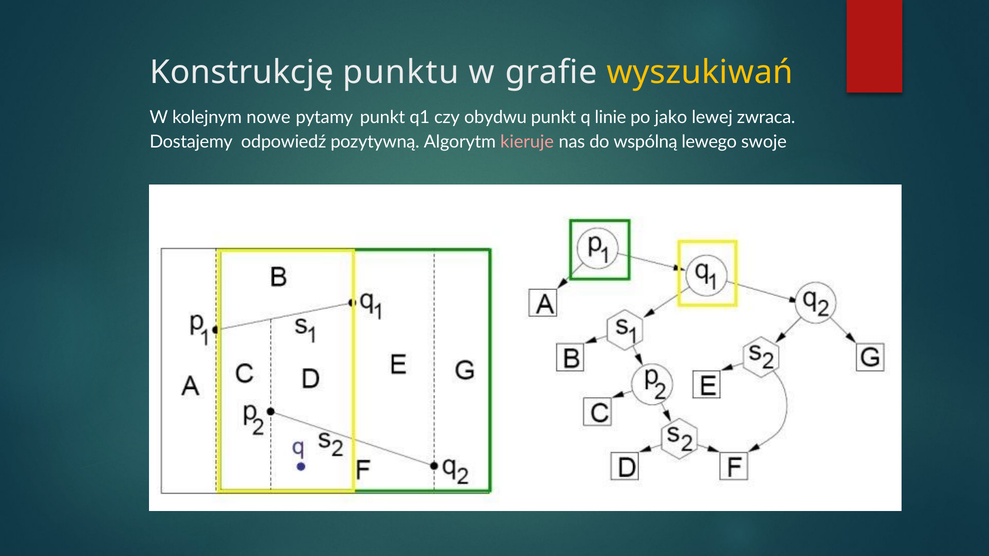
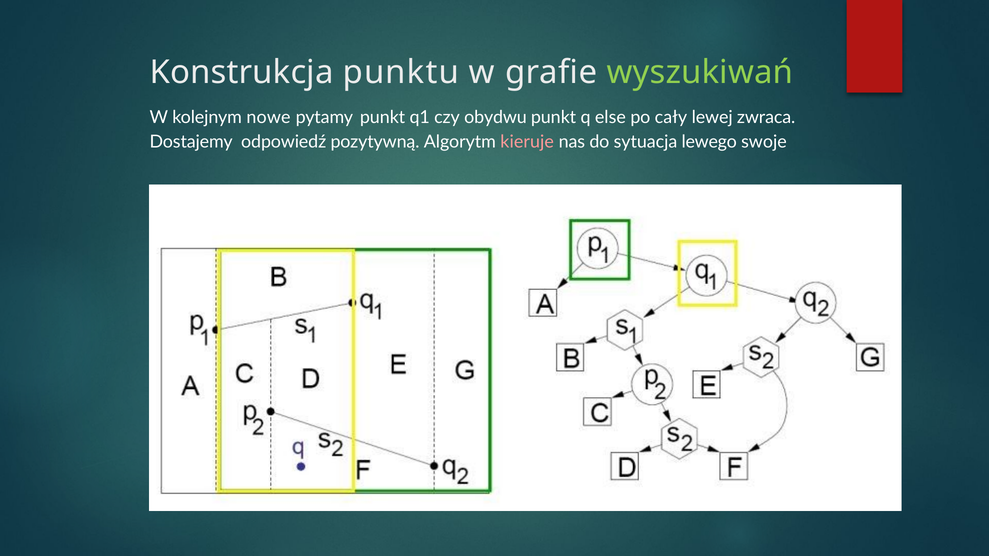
Konstrukcję: Konstrukcję -> Konstrukcja (242, 73)
wyszukiwań colour: yellow -> light green (700, 73)
linie: linie -> else (610, 117)
jako: jako -> cały (671, 117)
wspólną: wspólną -> sytuacja (645, 142)
